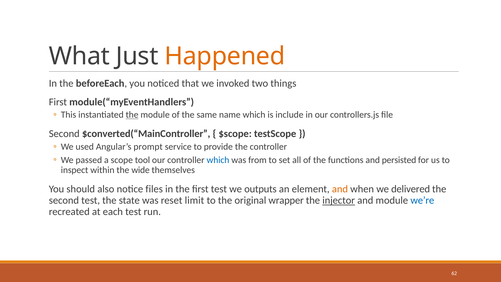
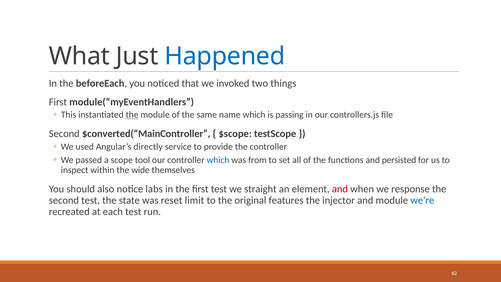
Happened colour: orange -> blue (225, 56)
include: include -> passing (289, 115)
prompt: prompt -> directly (148, 147)
files: files -> labs (154, 189)
outputs: outputs -> straight (260, 189)
and colour: orange -> red (340, 189)
delivered: delivered -> response (411, 189)
wrapper: wrapper -> features (286, 200)
injector underline: present -> none (339, 200)
